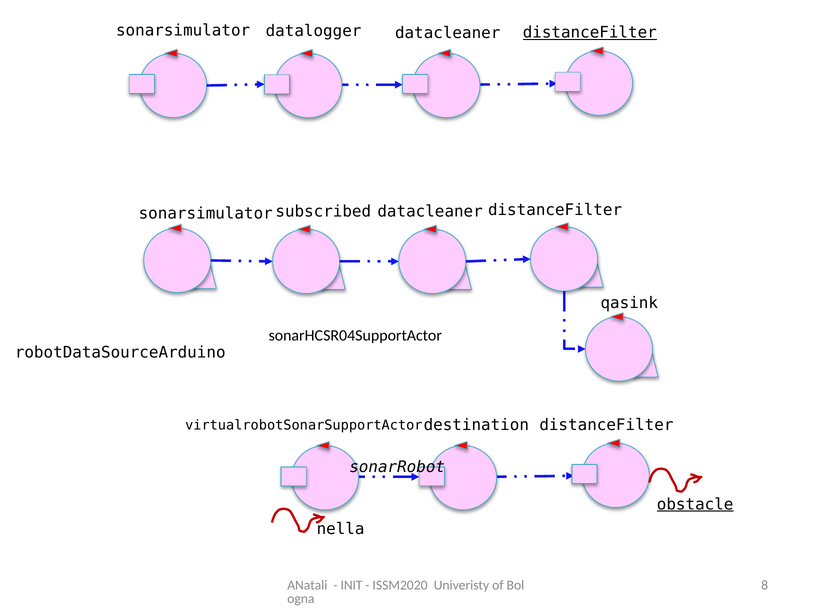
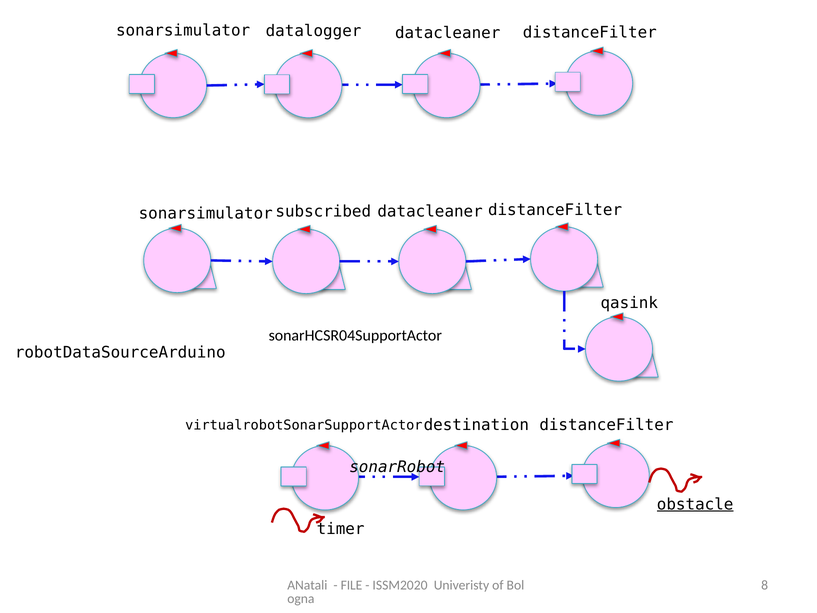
distanceFilter underline: present -> none (590, 33)
nella: nella -> timer (341, 529)
INIT: INIT -> FILE (352, 585)
